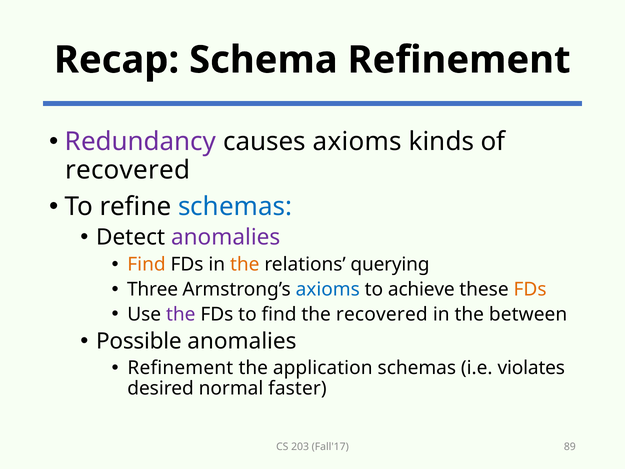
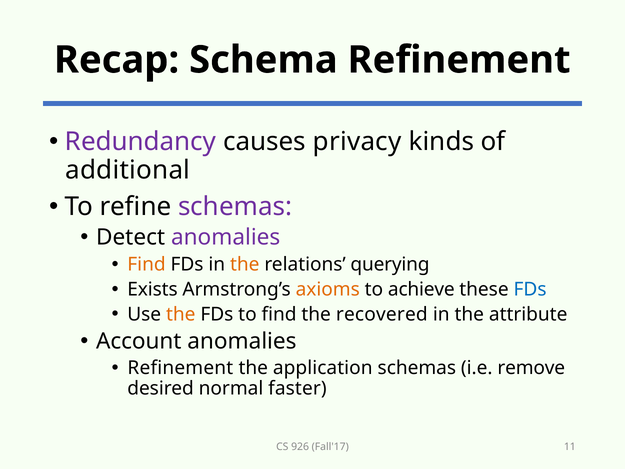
causes axioms: axioms -> privacy (357, 142)
recovered: recovered -> additional (128, 170)
schemas colour: blue -> purple (235, 207)
Three: Three -> Exists (152, 289)
axioms colour: blue -> orange (328, 289)
FDs colour: orange -> blue (530, 289)
the colour: purple -> orange (181, 314)
between: between -> attribute (528, 314)
Possible: Possible -> Account (139, 341)
violates: violates -> remove (531, 368)
203: 203 -> 926 (300, 447)
89: 89 -> 11 (570, 447)
